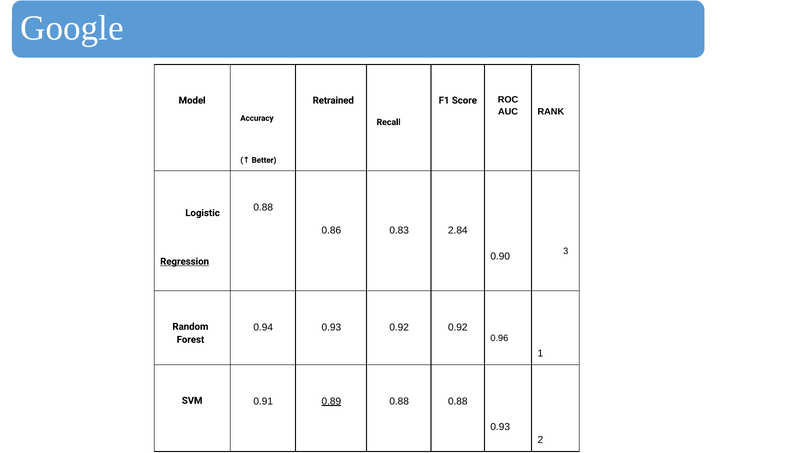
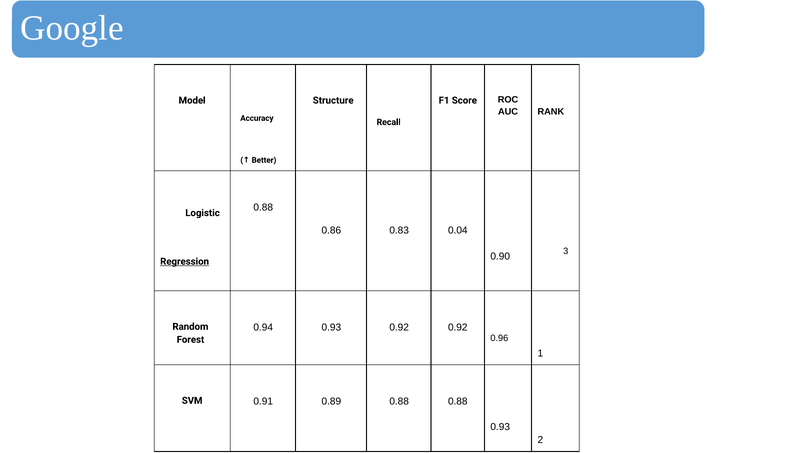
Retrained: Retrained -> Structure (333, 100)
2.84: 2.84 -> 0.04 (458, 230)
0.89 underline: present -> none (331, 401)
